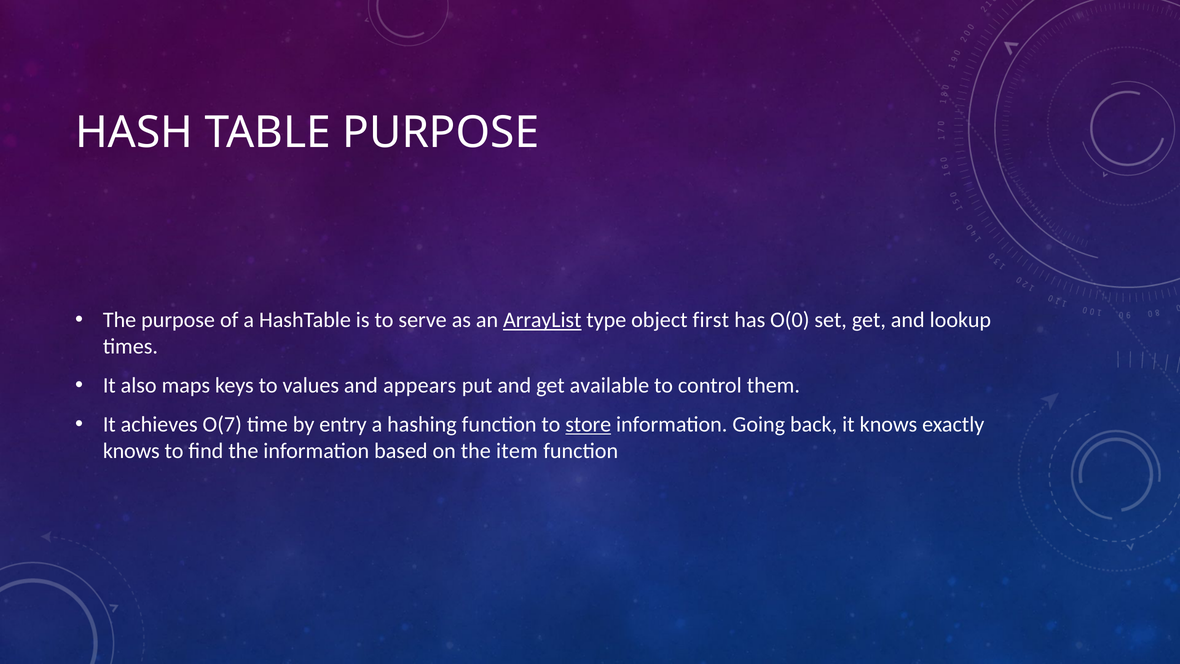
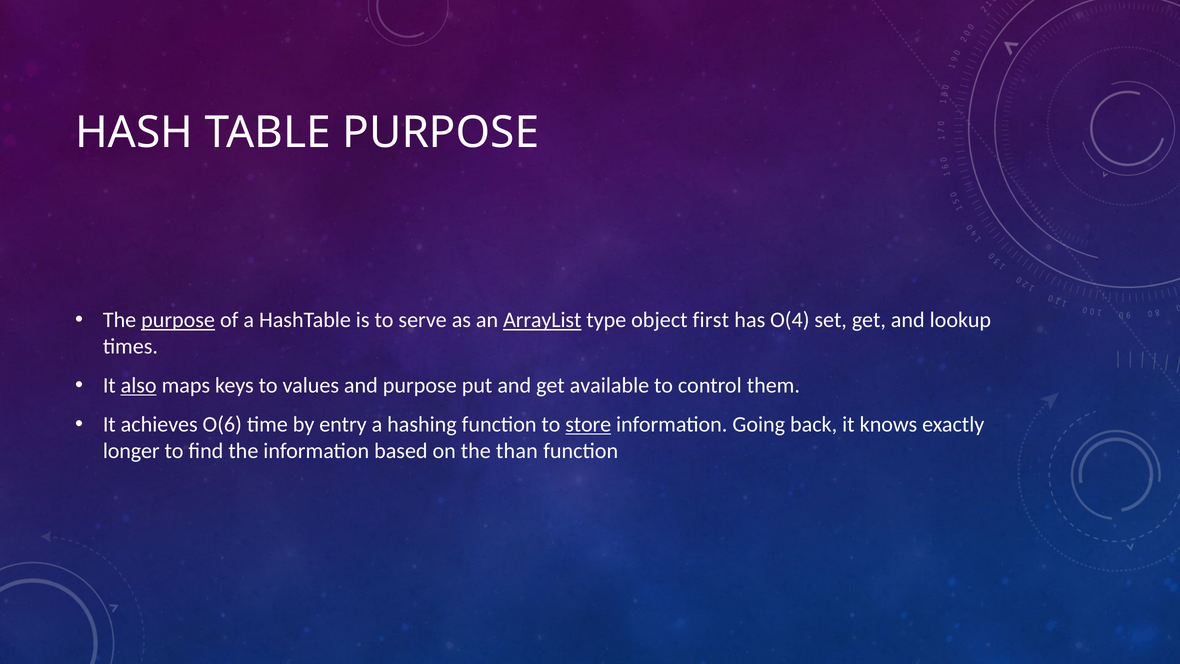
purpose underline: none -> present (178, 320)
O(0: O(0 -> O(4 (790, 320)
also underline: none -> present (139, 385)
and appears: appears -> purpose (420, 385)
O(7: O(7 -> O(6 (222, 424)
knows: knows -> longer (131, 451)
item: item -> than (517, 451)
